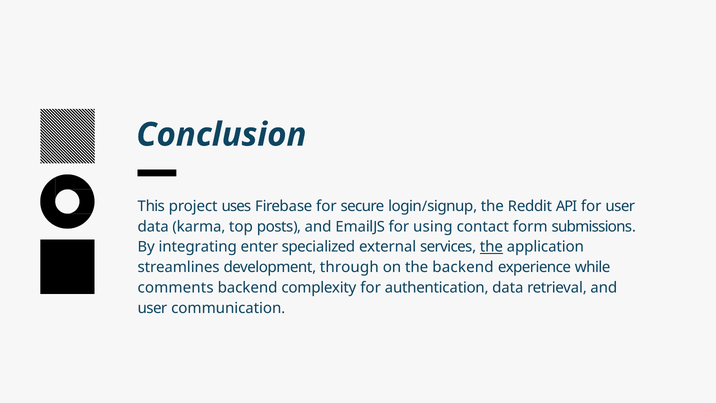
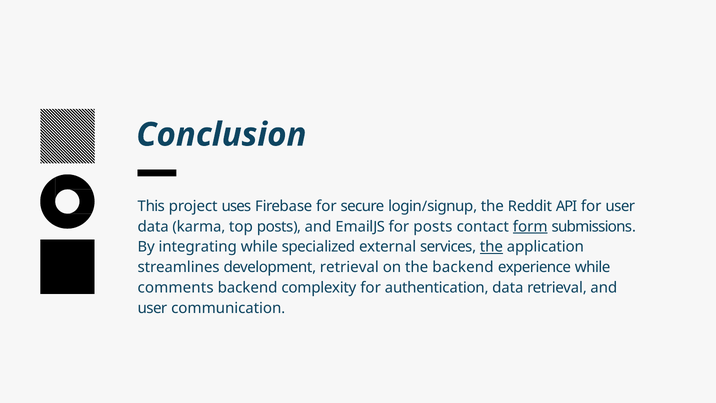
for using: using -> posts (433, 226)
form underline: none -> present (530, 226)
integrating enter: enter -> while (259, 247)
development through: through -> retrieval (349, 267)
